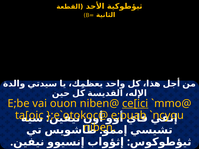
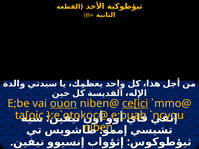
ouon underline: none -> present (63, 104)
